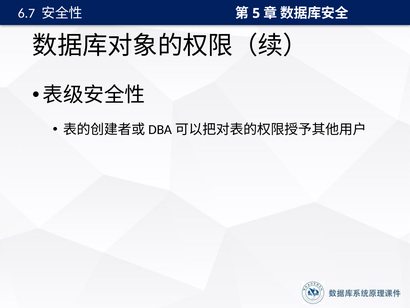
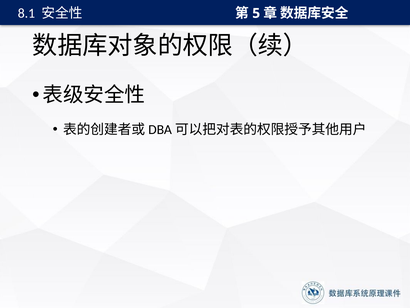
6.7: 6.7 -> 8.1 (26, 13)
